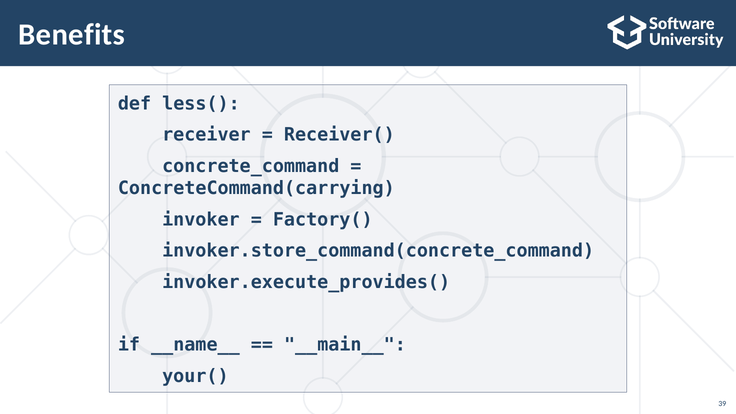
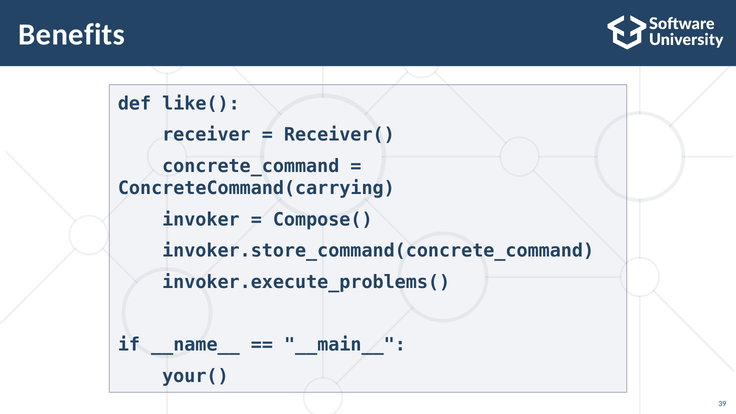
less(: less( -> like( (201, 104)
Factory(: Factory( -> Compose( (323, 220)
invoker.execute_provides(: invoker.execute_provides( -> invoker.execute_problems( (306, 282)
